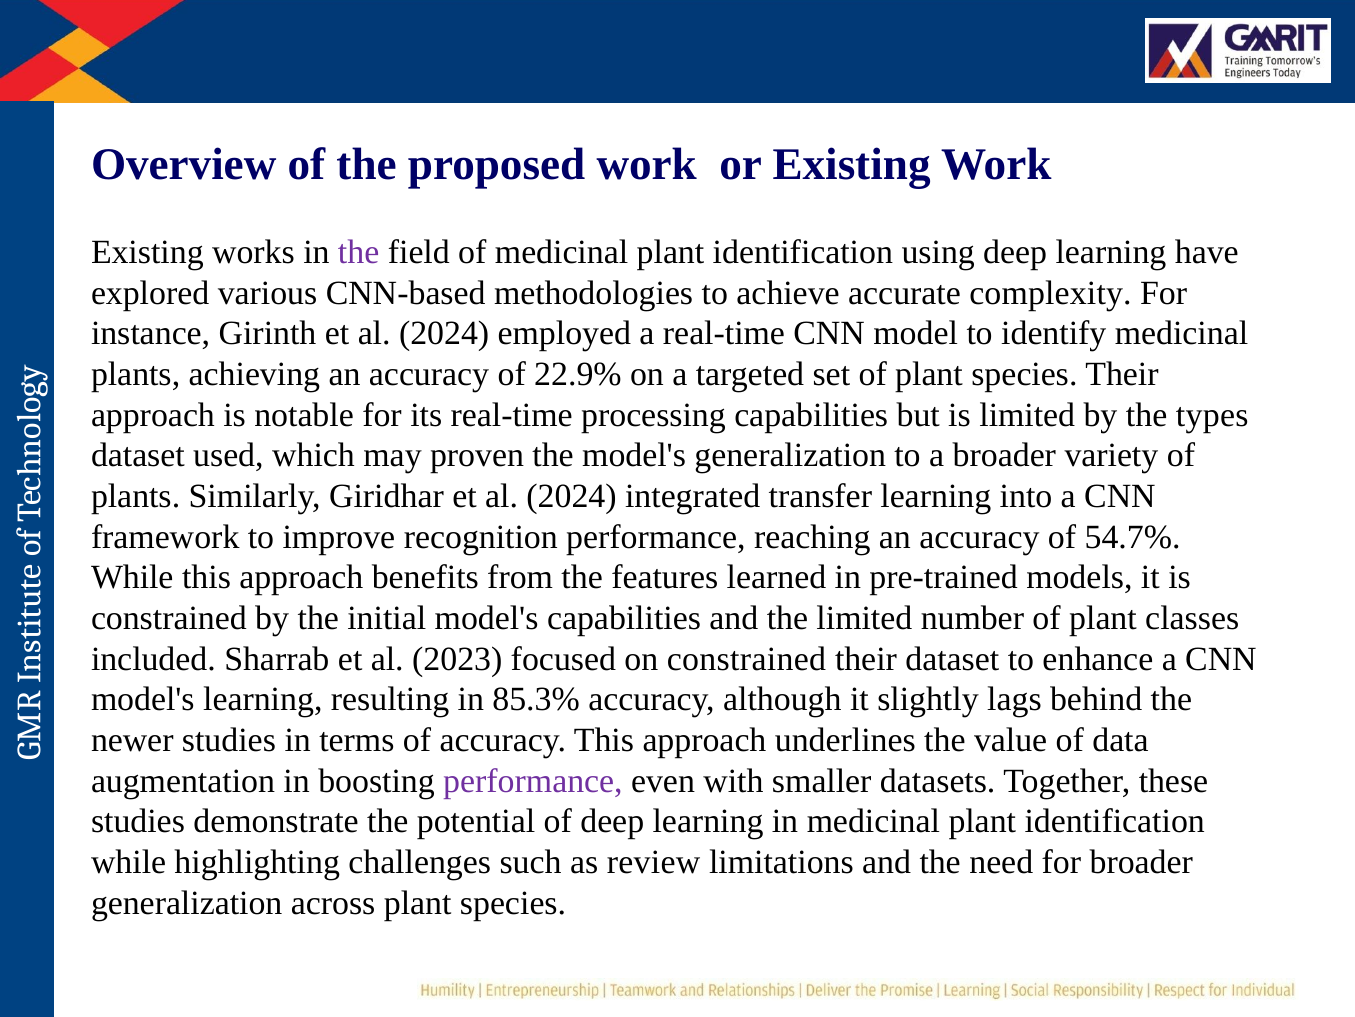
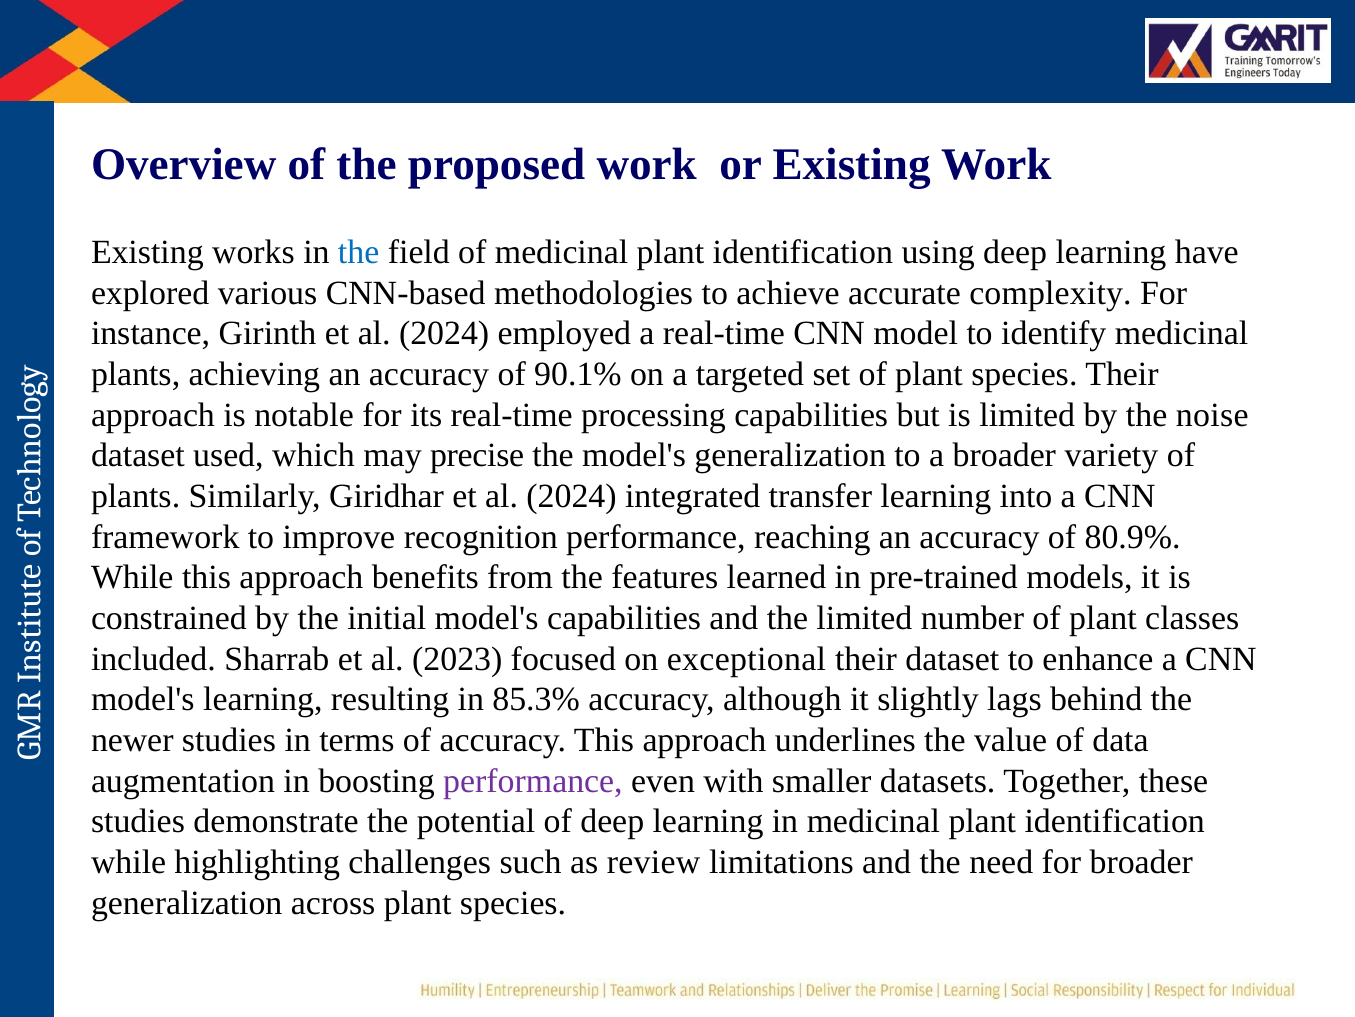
the colour: purple -> blue (359, 252)
22.9%: 22.9% -> 90.1% (578, 374)
types: types -> noise (1212, 415)
proven: proven -> precise (477, 455)
54.7%: 54.7% -> 80.9% (1133, 537)
on constrained: constrained -> exceptional (746, 659)
